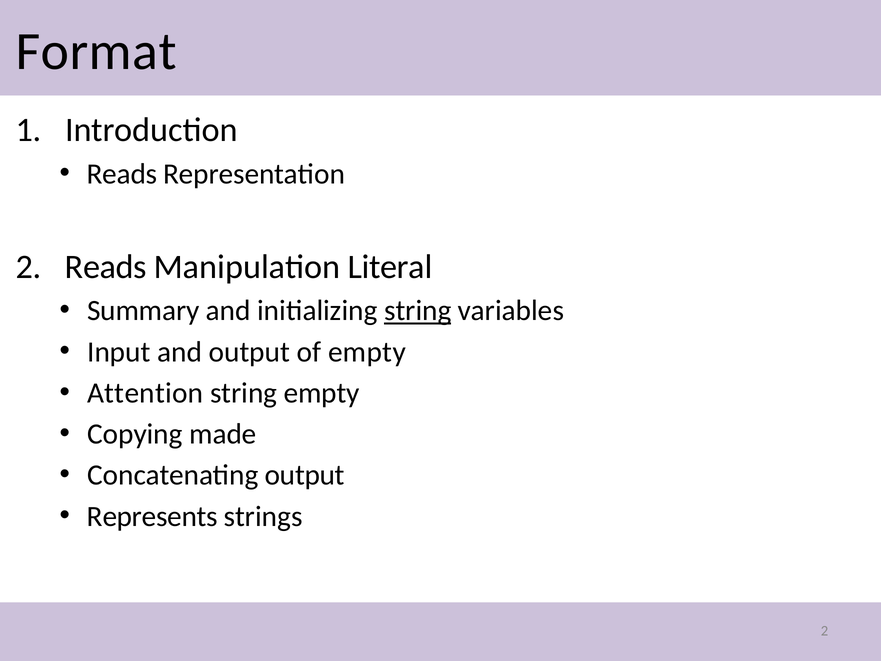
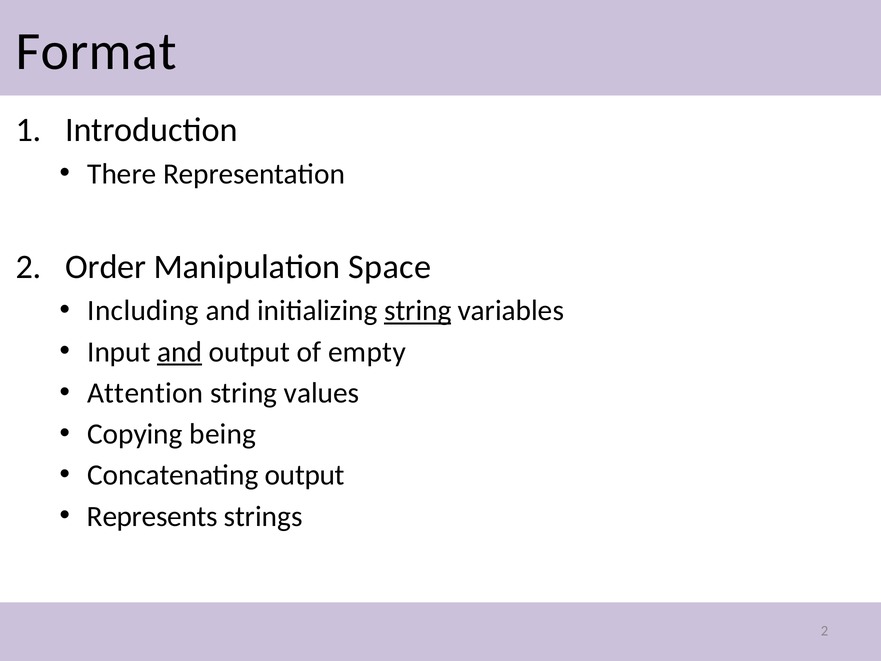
Reads: Reads -> There (122, 174)
2 Reads: Reads -> Order (106, 267)
Literal: Literal -> Space (390, 267)
Summary: Summary -> Including (143, 311)
and underline: none -> present (180, 352)
string empty: empty -> values (322, 393)
made: made -> being (223, 434)
